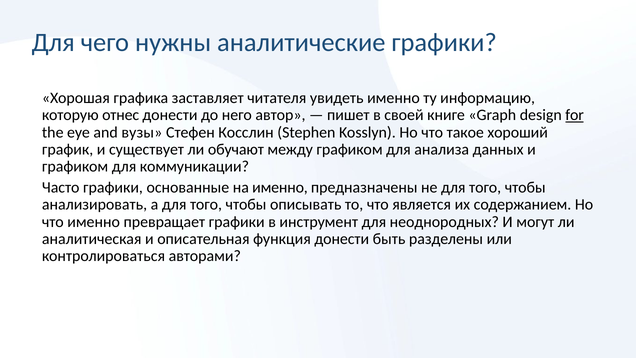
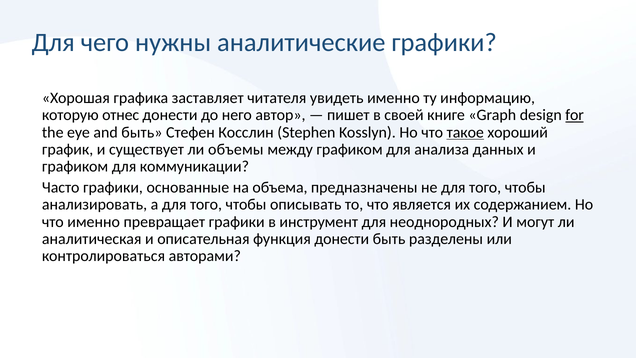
and вузы: вузы -> быть (142, 132)
такое underline: none -> present (465, 132)
обучают: обучают -> объемы (236, 149)
на именно: именно -> объема (280, 187)
